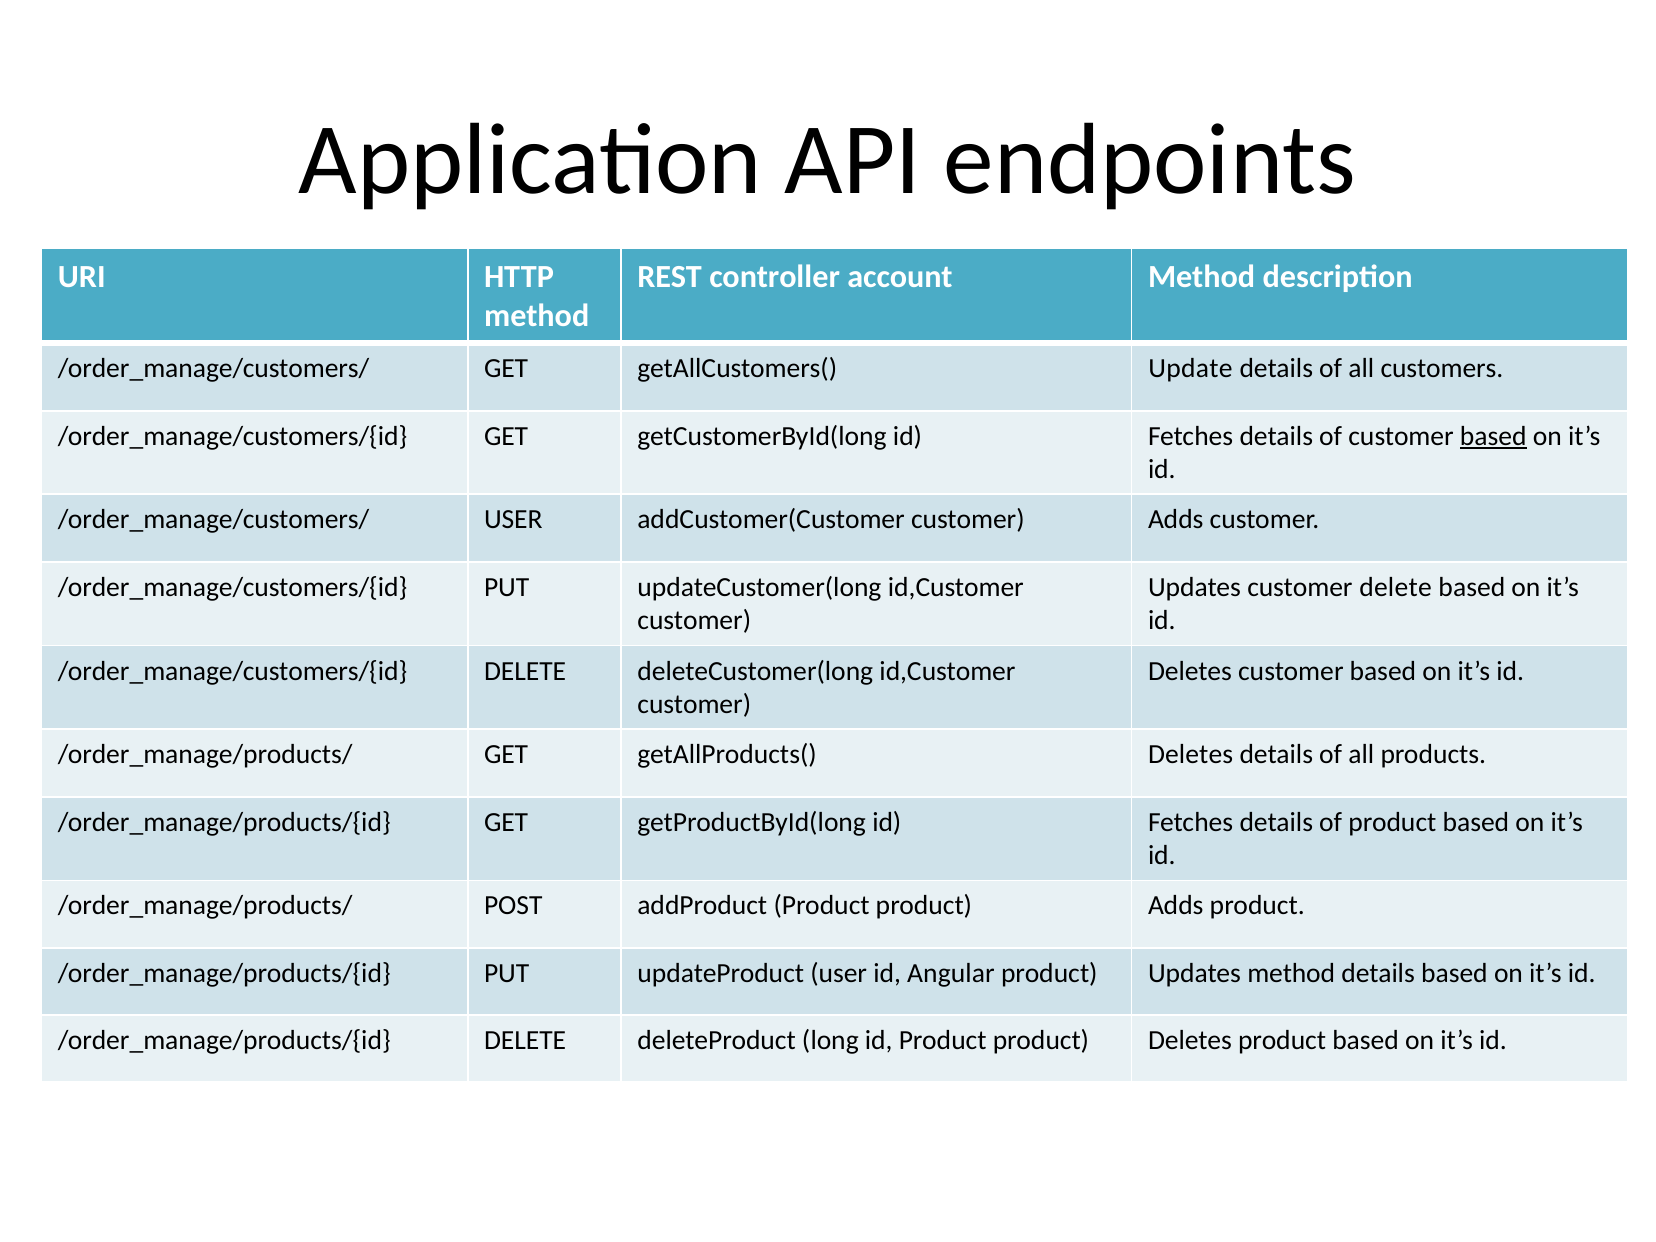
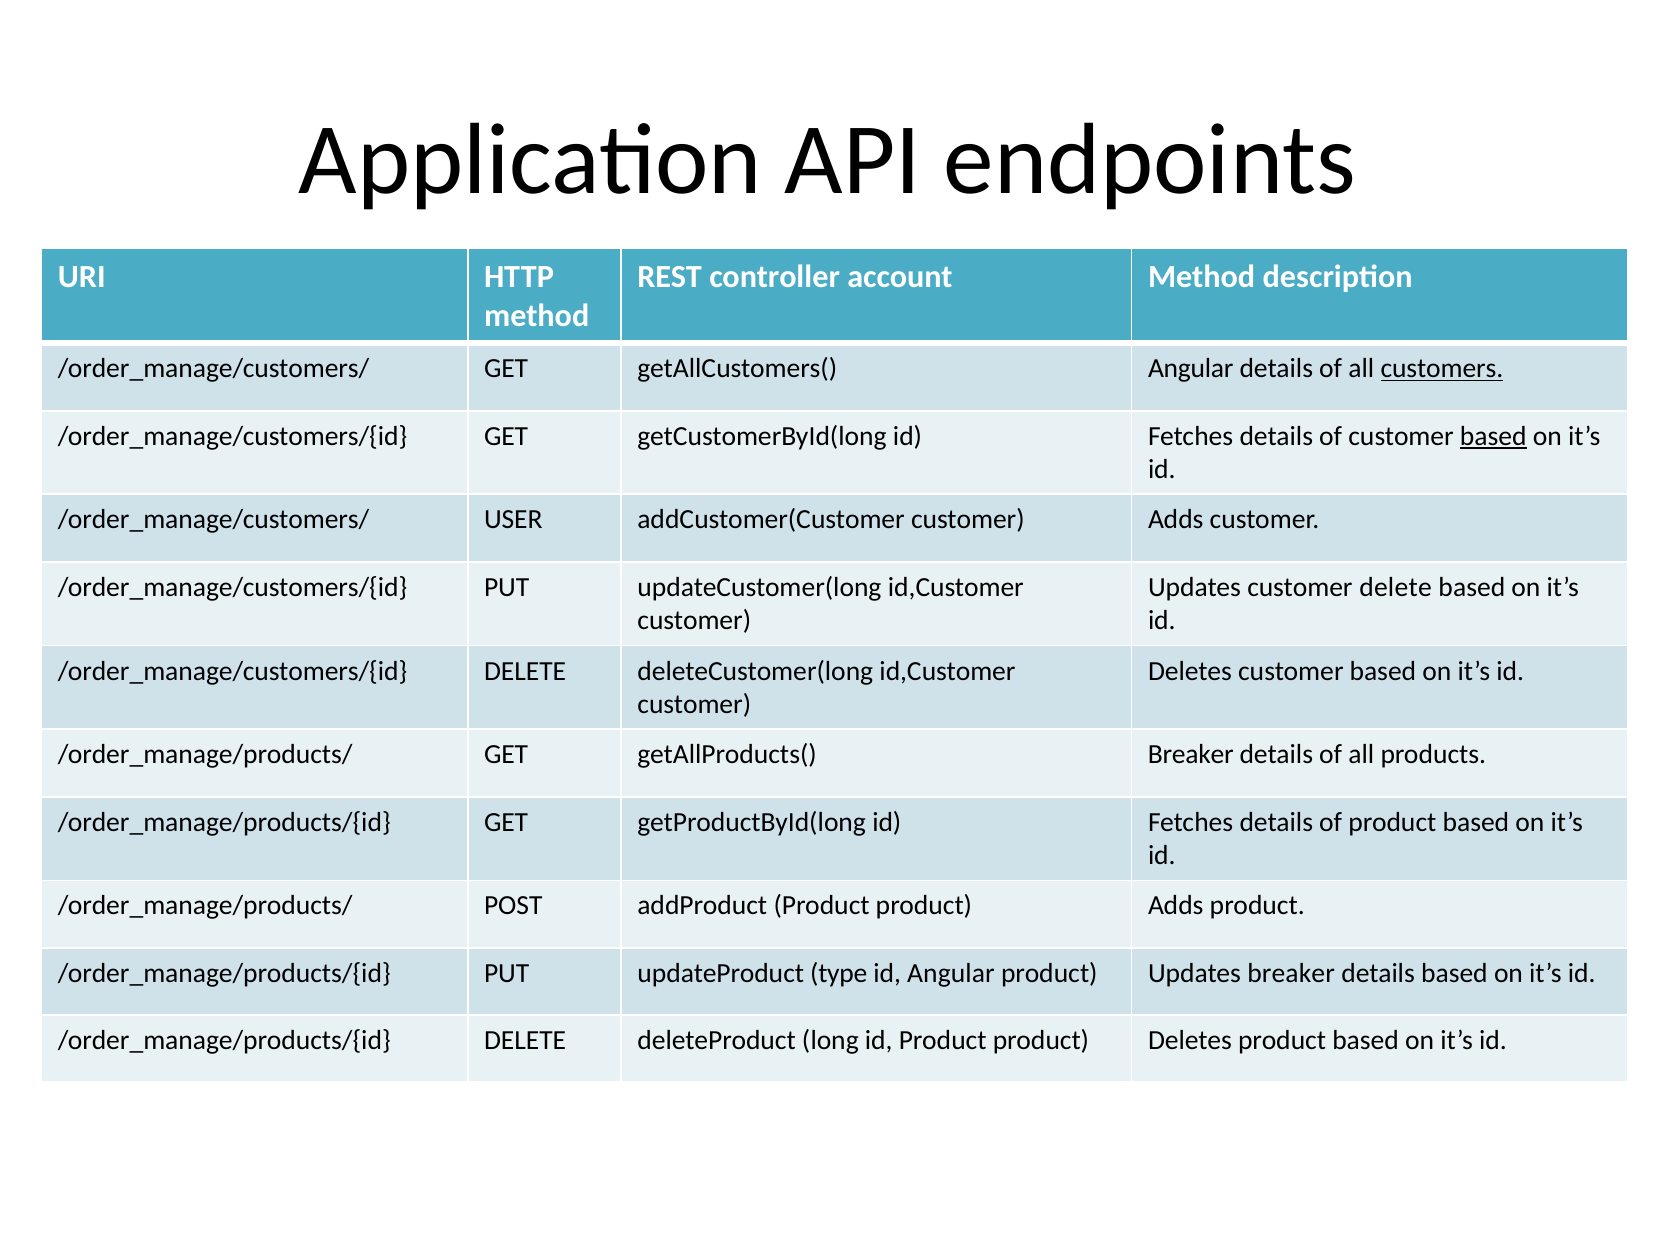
getAllCustomers( Update: Update -> Angular (1191, 369)
customers underline: none -> present (1442, 369)
getAllProducts( Deletes: Deletes -> Breaker (1191, 755)
updateProduct user: user -> type (839, 973)
Updates method: method -> breaker (1291, 973)
